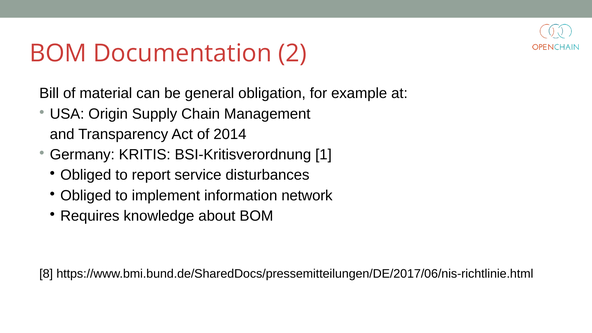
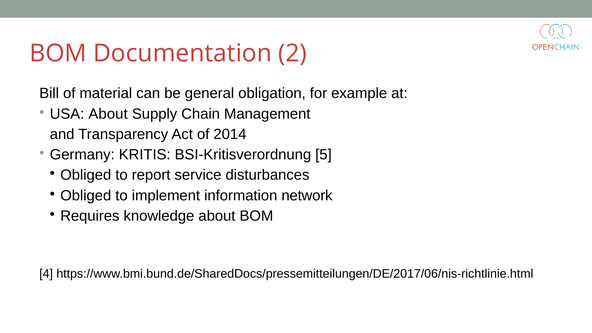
USA Origin: Origin -> About (108, 114)
1: 1 -> 5 (323, 155)
8: 8 -> 4 (46, 274)
